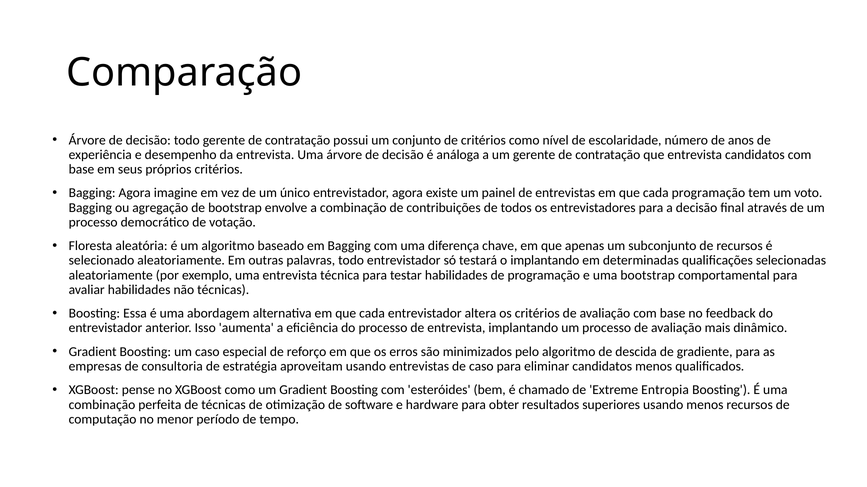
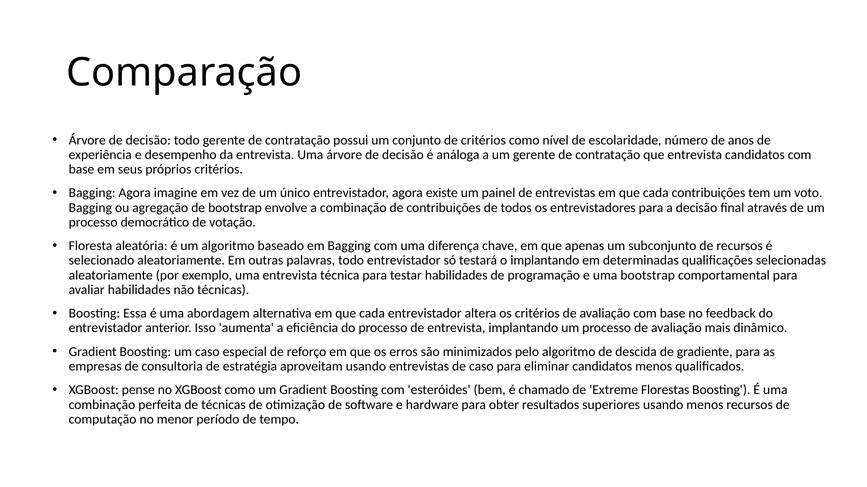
cada programação: programação -> contribuições (708, 193)
Entropia: Entropia -> Florestas (665, 390)
